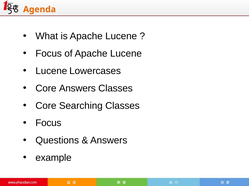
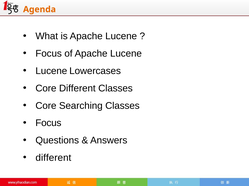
Core Answers: Answers -> Different (77, 89)
example: example -> different (53, 158)
